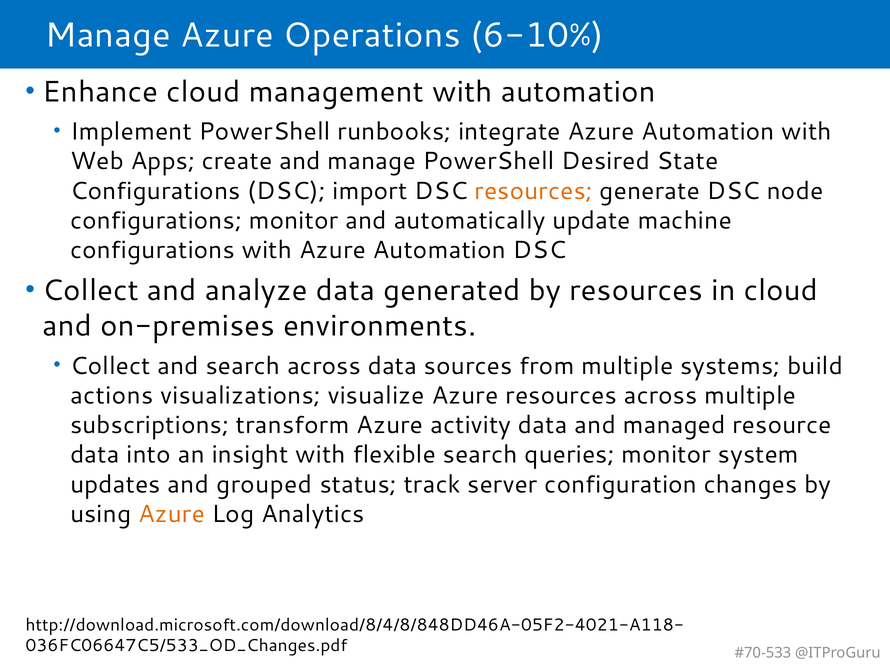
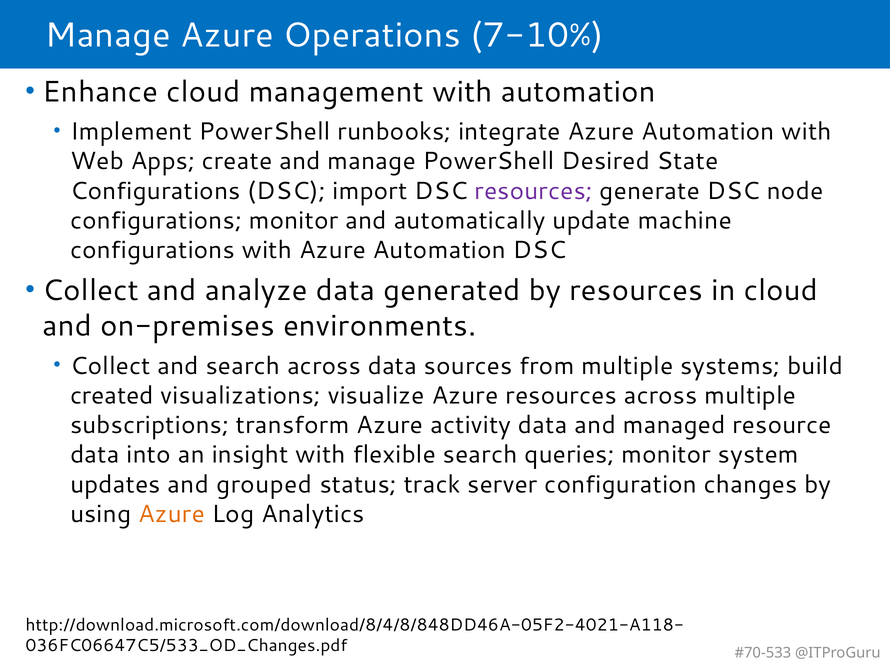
6-10%: 6-10% -> 7-10% (537, 35)
resources colour: orange -> purple (534, 191)
actions: actions -> created (112, 396)
